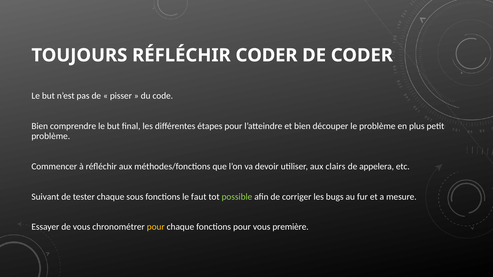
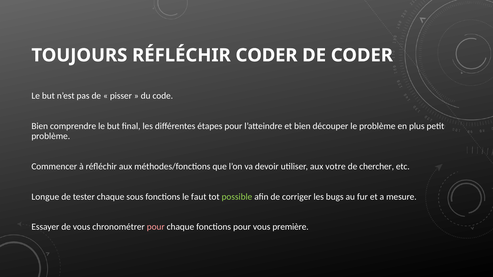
clairs: clairs -> votre (336, 167)
appelera: appelera -> chercher (377, 167)
Suivant: Suivant -> Longue (45, 197)
pour colour: yellow -> pink (156, 227)
